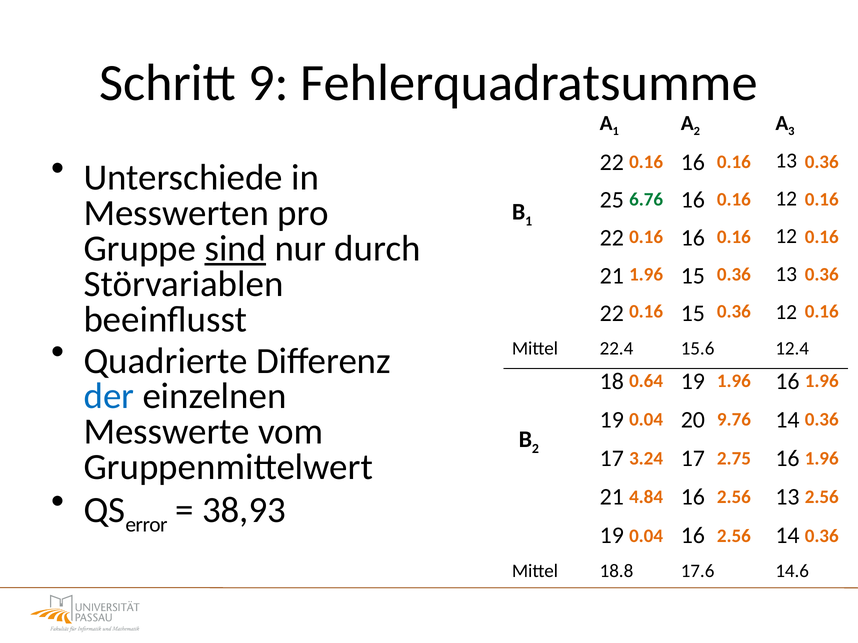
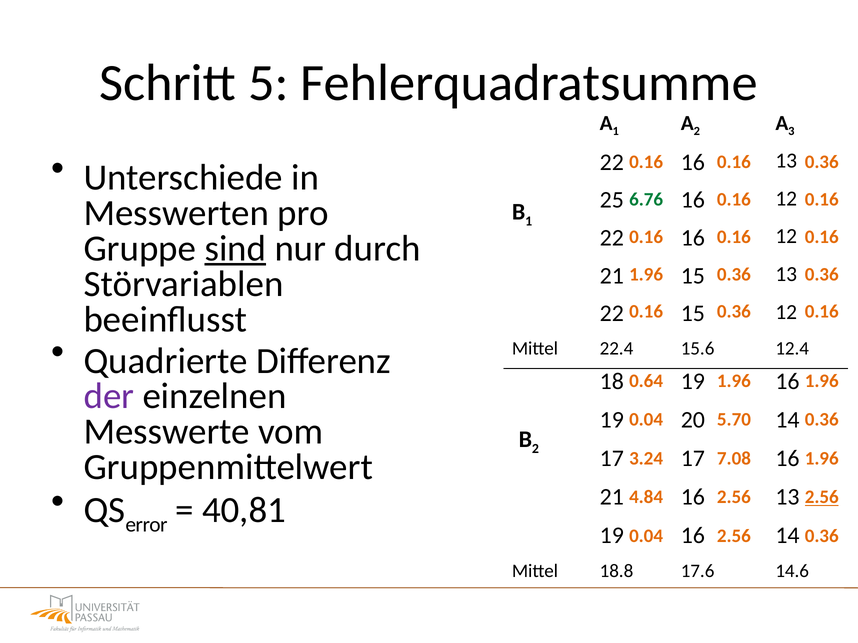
9: 9 -> 5 (268, 83)
der colour: blue -> purple (109, 397)
9.76: 9.76 -> 5.70 (734, 420)
2.75: 2.75 -> 7.08 (734, 459)
38,93: 38,93 -> 40,81 (244, 511)
2.56 underline: none -> present (822, 498)
